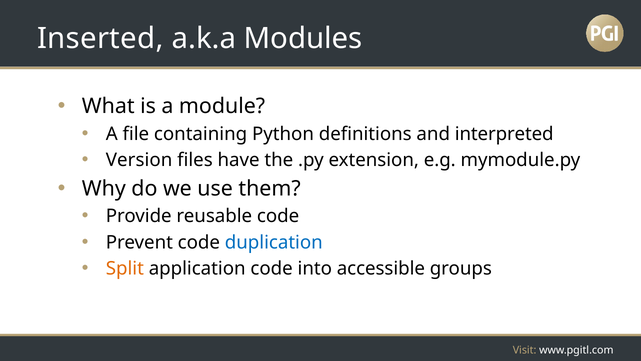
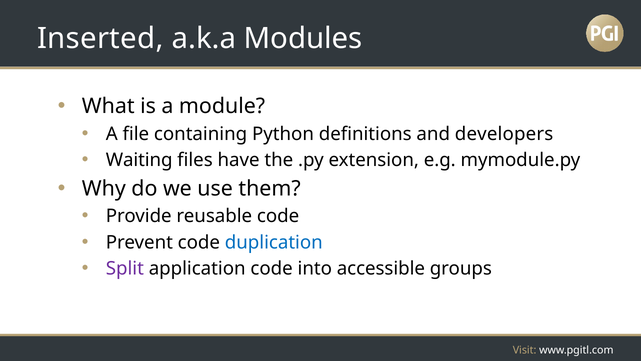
interpreted: interpreted -> developers (504, 134)
Version: Version -> Waiting (139, 160)
Split colour: orange -> purple (125, 268)
